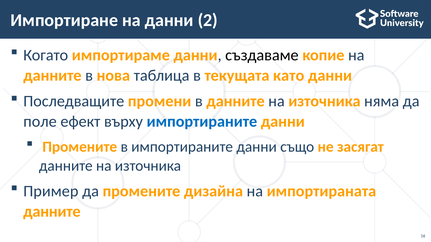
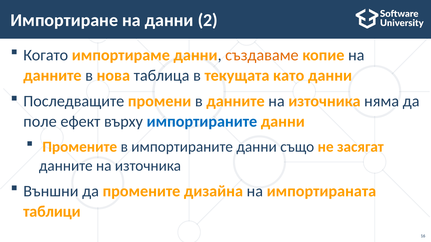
създаваме colour: black -> orange (262, 55)
Пример: Пример -> Външни (51, 191)
данните: данните -> таблици (52, 212)
